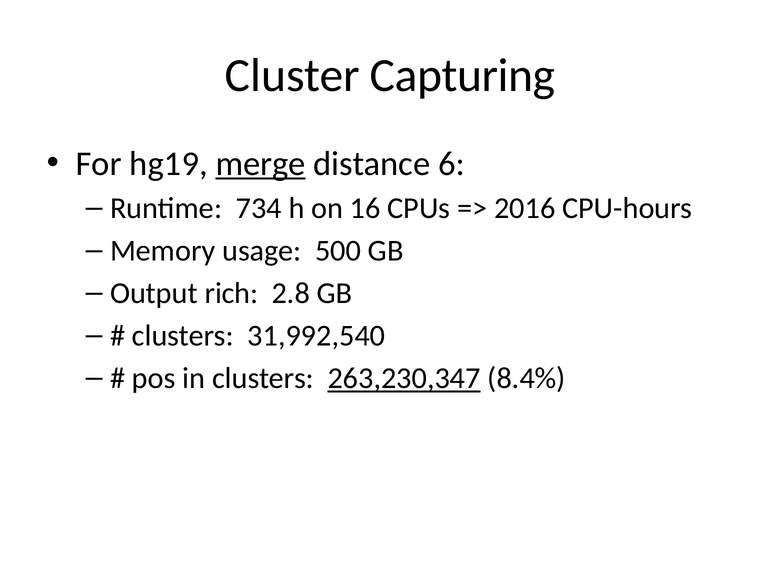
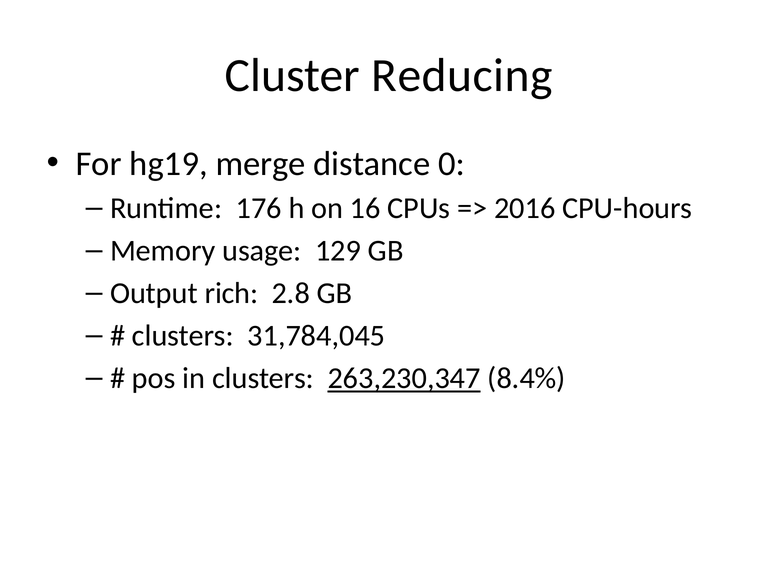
Capturing: Capturing -> Reducing (462, 75)
merge underline: present -> none (260, 163)
6: 6 -> 0 (451, 163)
734: 734 -> 176 (259, 208)
500: 500 -> 129 (338, 251)
31,992,540: 31,992,540 -> 31,784,045 (316, 335)
